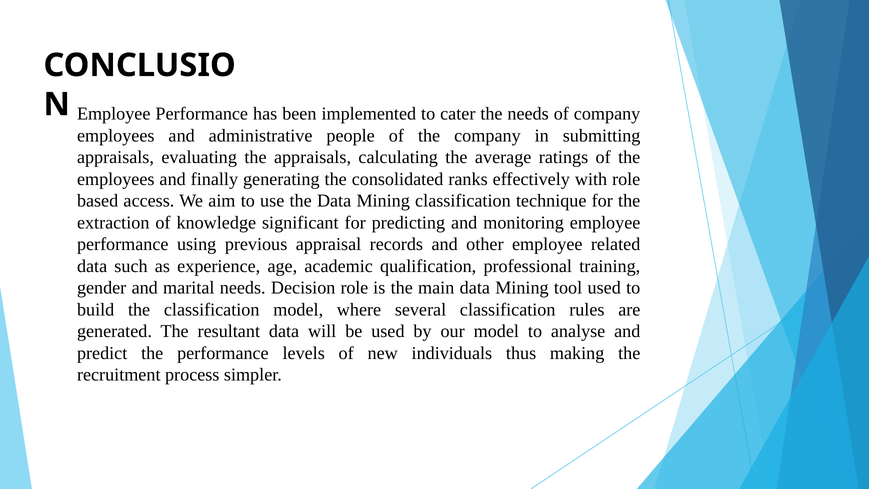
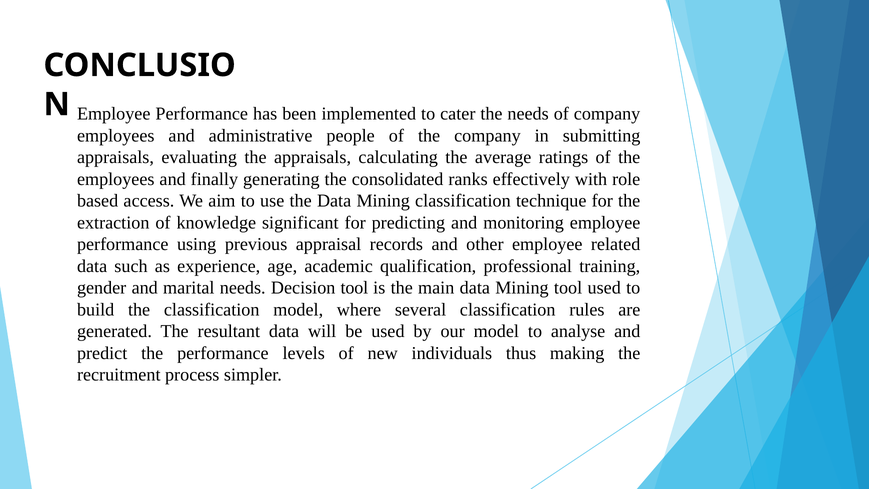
Decision role: role -> tool (354, 288)
